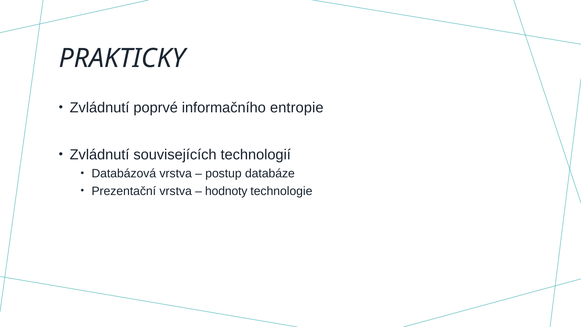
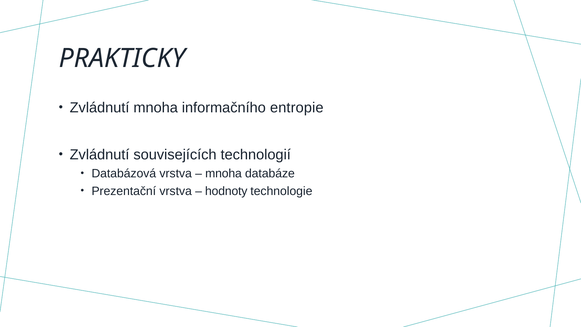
Zvládnutí poprvé: poprvé -> mnoha (156, 108)
postup: postup -> mnoha (224, 173)
